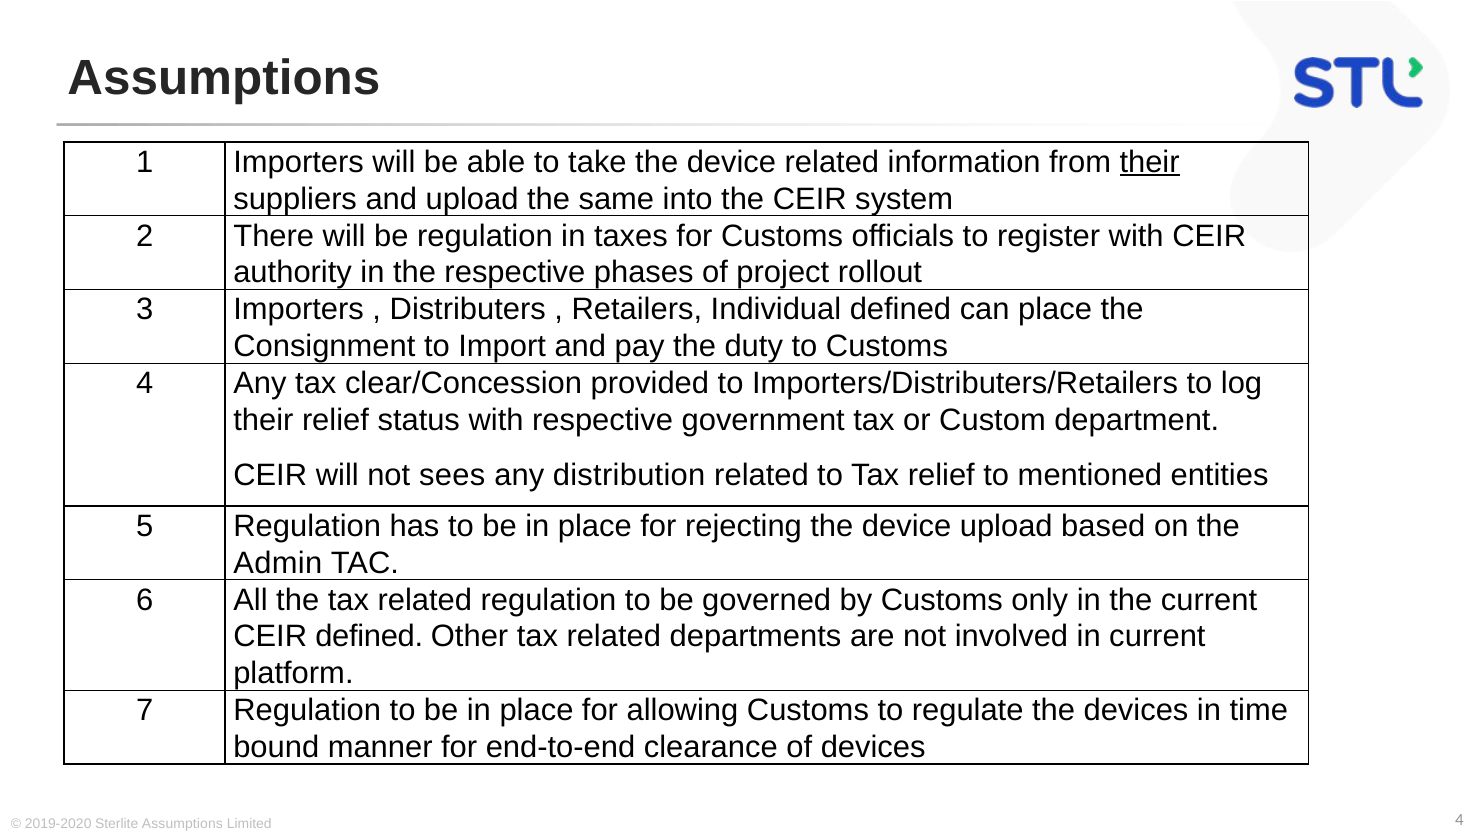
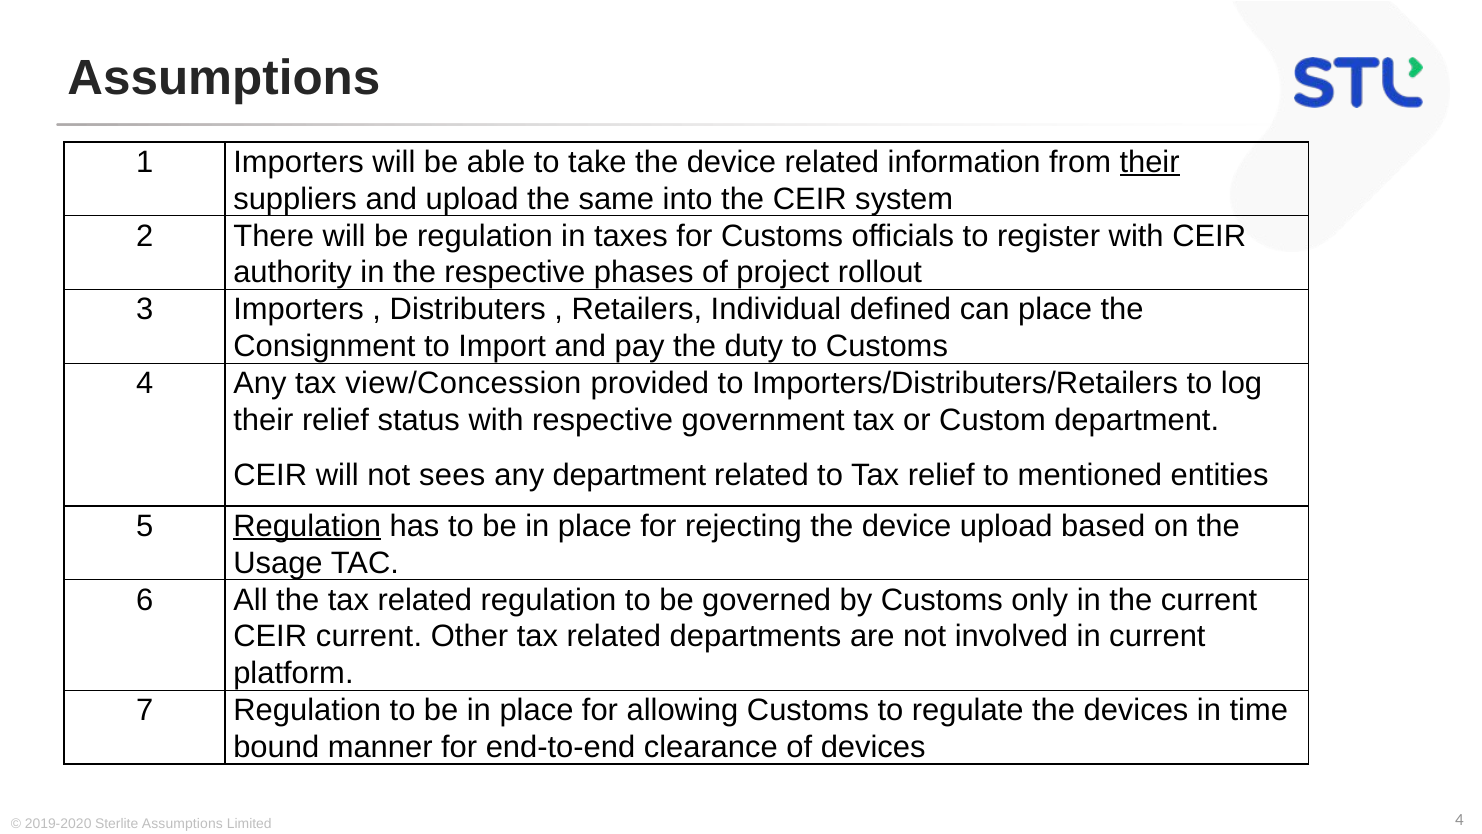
clear/Concession: clear/Concession -> view/Concession (463, 383)
any distribution: distribution -> department (629, 475)
Regulation underline: none -> present (307, 526)
Admin: Admin -> Usage (278, 563)
CEIR defined: defined -> current (369, 636)
